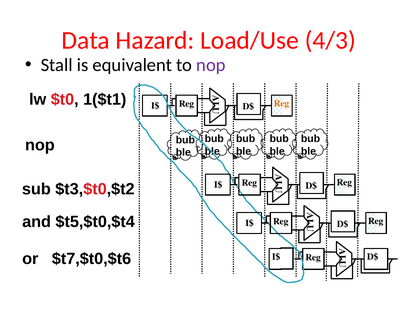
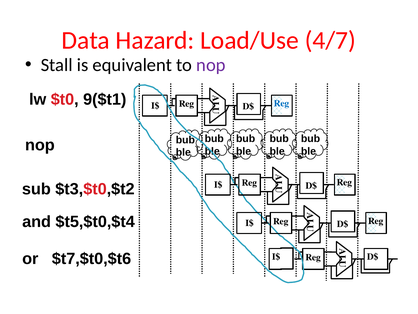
4/3: 4/3 -> 4/7 (330, 40)
1($t1: 1($t1 -> 9($t1 (105, 99)
Reg colour: orange -> blue (281, 103)
